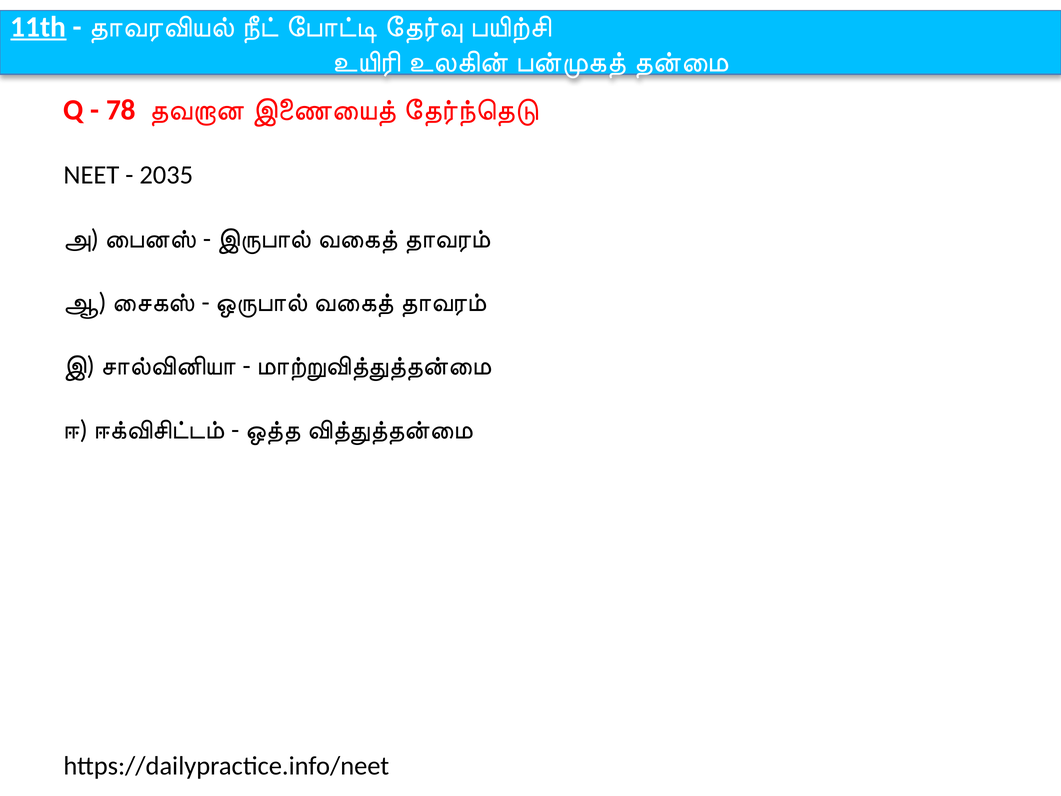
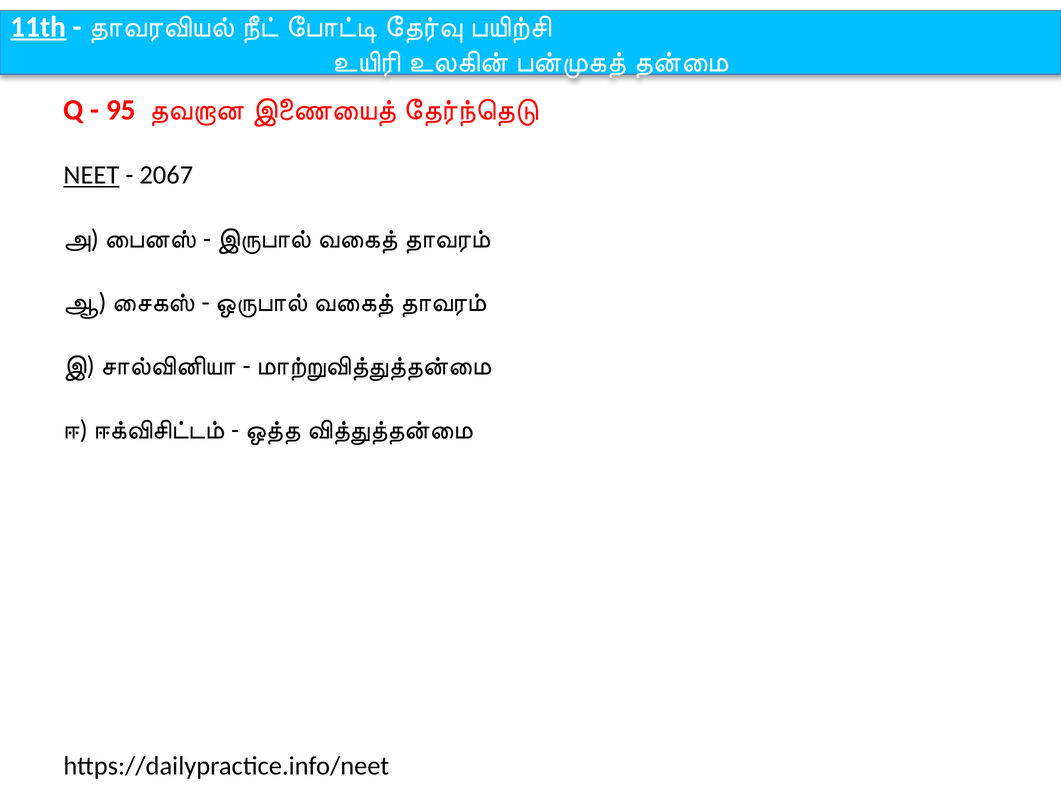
78: 78 -> 95 (121, 110)
NEET underline: none -> present (91, 175)
2035: 2035 -> 2067 (166, 175)
